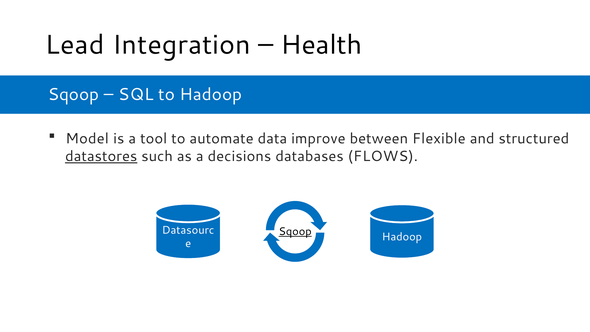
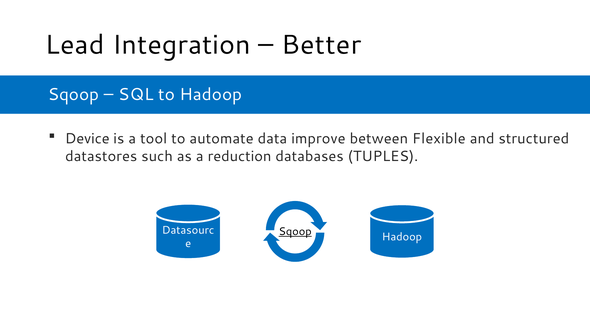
Health: Health -> Better (321, 45)
Model: Model -> Device (87, 139)
datastores underline: present -> none (101, 156)
decisions: decisions -> reduction (240, 156)
FLOWS: FLOWS -> TUPLES (383, 156)
